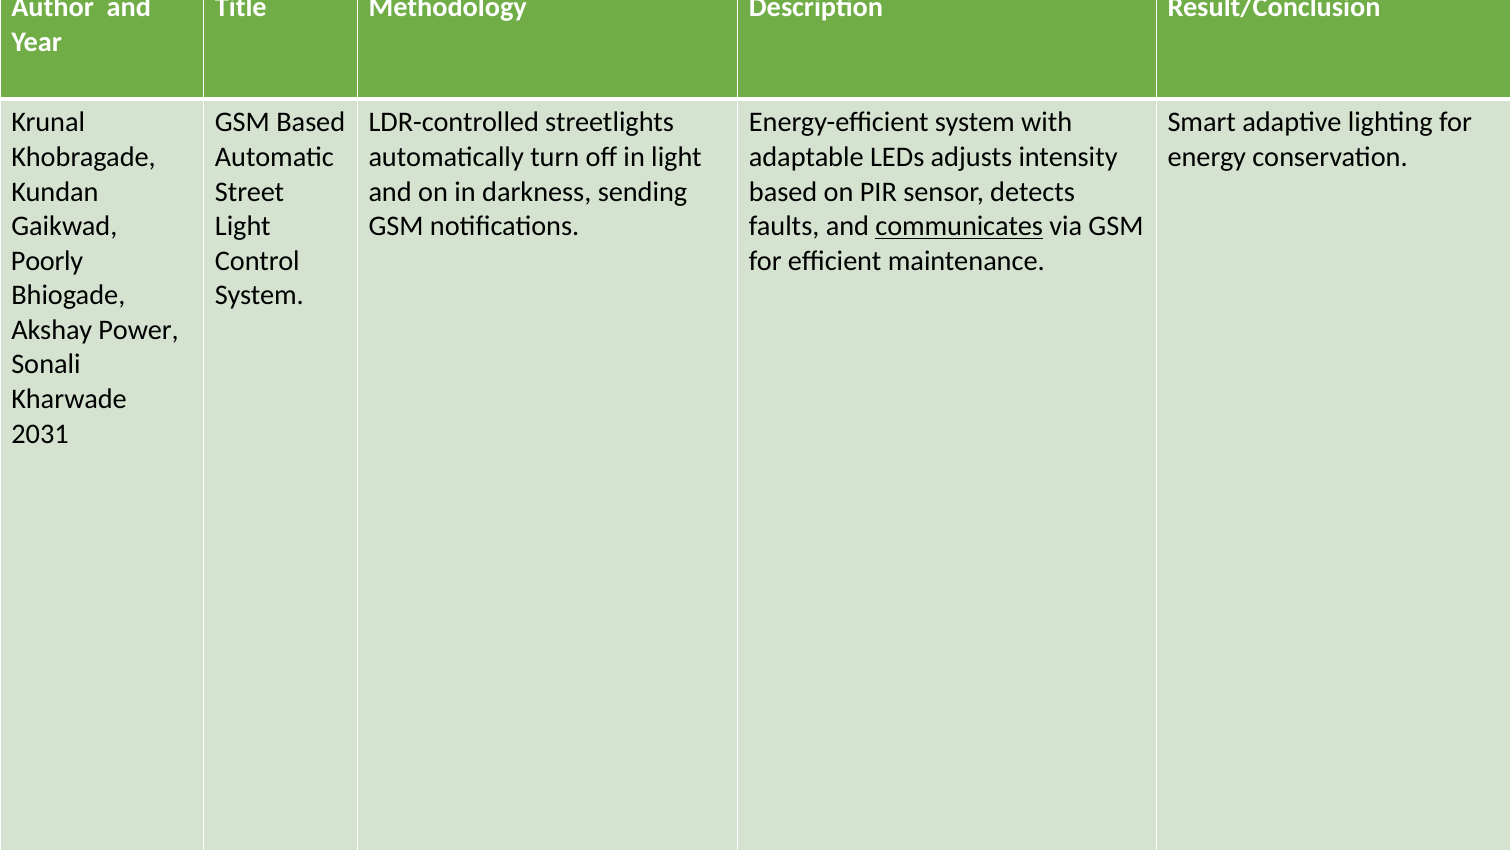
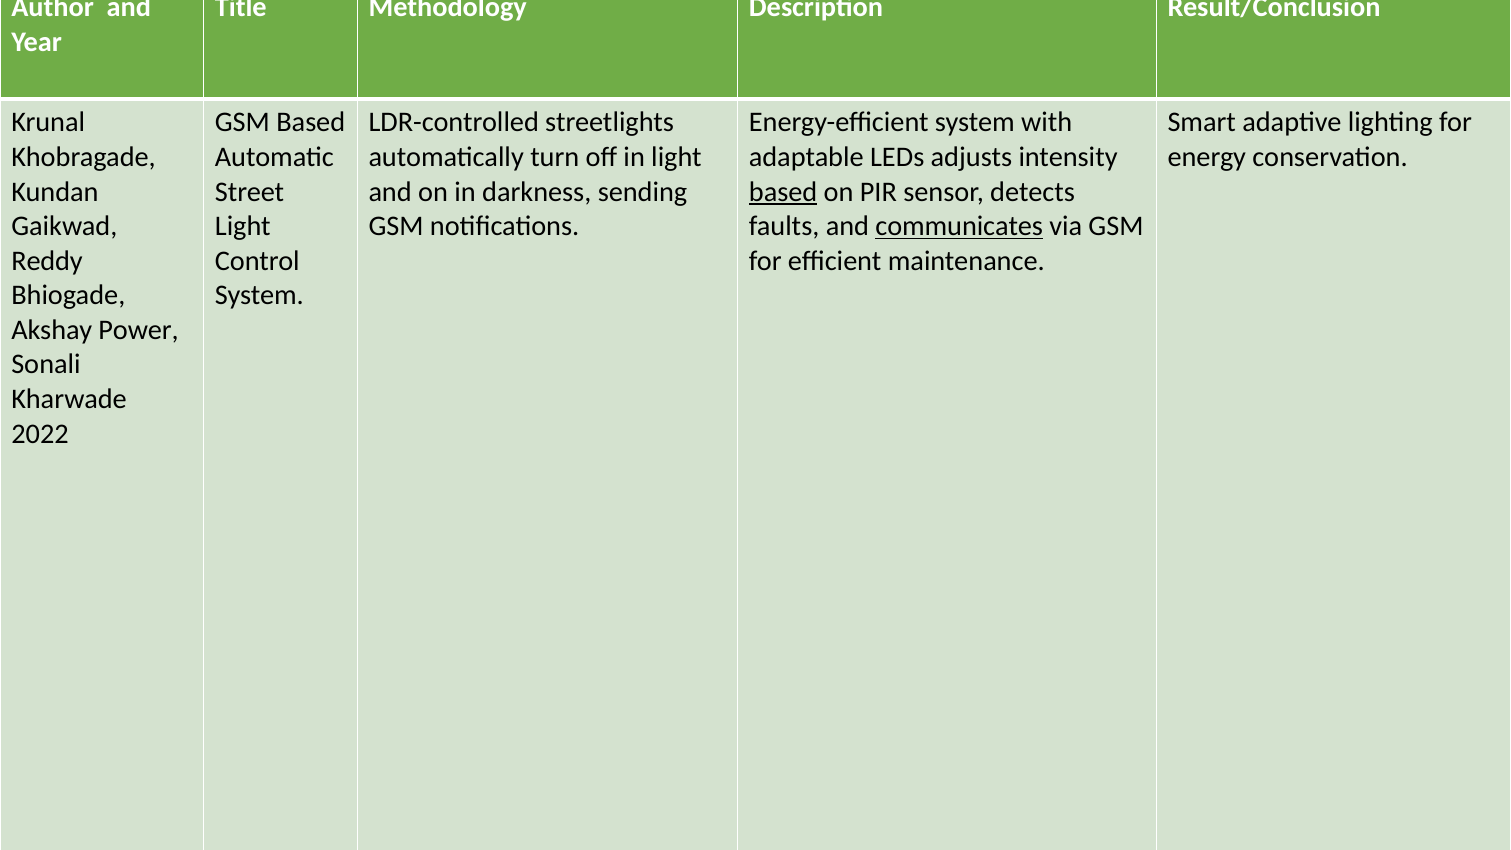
based underline: none -> present (783, 192)
Poorly: Poorly -> Reddy (47, 261)
2031: 2031 -> 2022 (40, 434)
